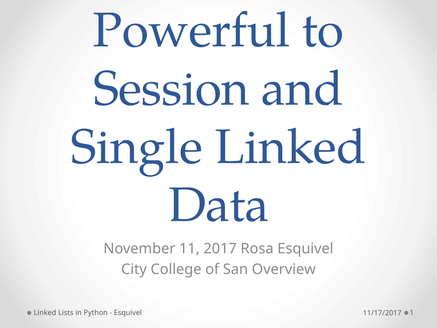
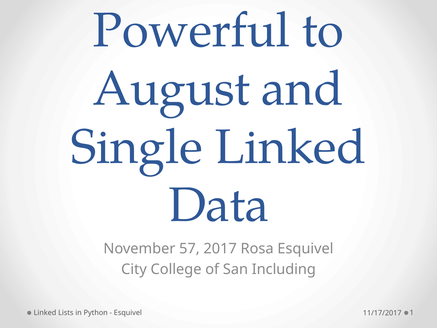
Session: Session -> August (172, 89)
11: 11 -> 57 (189, 249)
Overview: Overview -> Including (284, 269)
